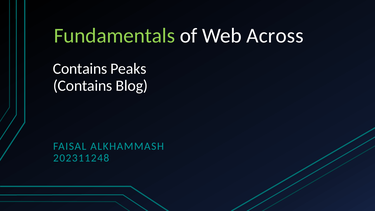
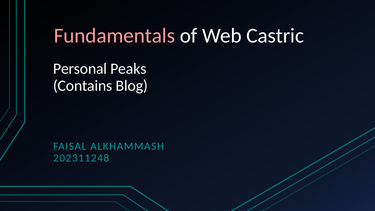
Fundamentals colour: light green -> pink (114, 36)
Across: Across -> Castric (275, 36)
Contains: Contains -> Personal (80, 69)
